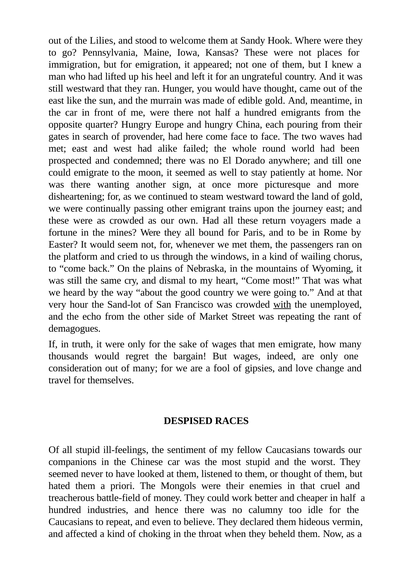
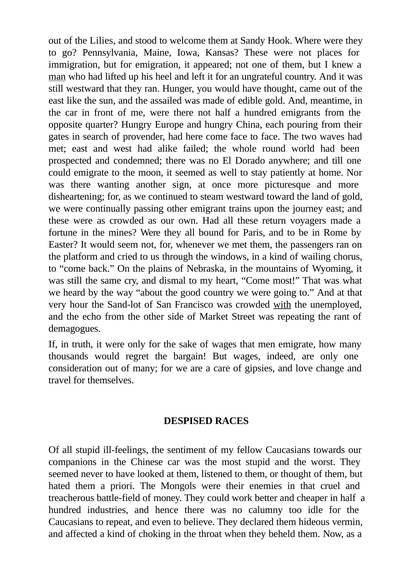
man underline: none -> present (57, 77)
murrain: murrain -> assailed (166, 101)
fool: fool -> care (222, 368)
